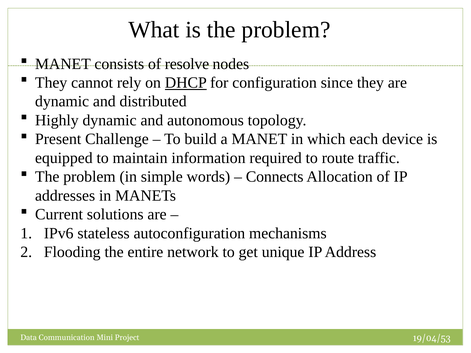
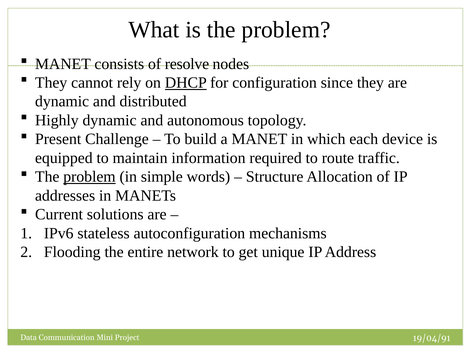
problem underline: none -> present (89, 177)
Connects: Connects -> Structure (275, 177)
19/04/53: 19/04/53 -> 19/04/91 (432, 338)
